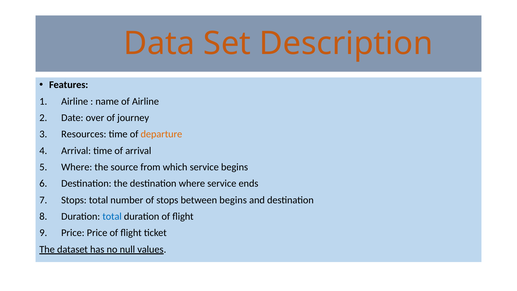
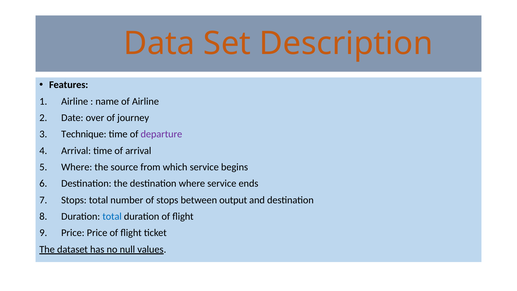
Resources: Resources -> Technique (84, 134)
departure colour: orange -> purple (161, 134)
between begins: begins -> output (233, 200)
